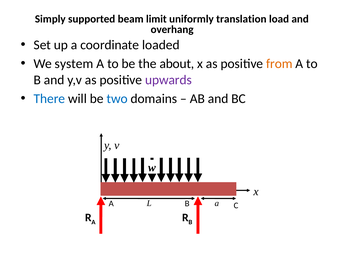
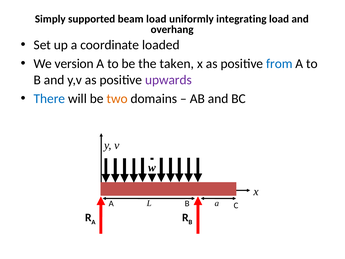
beam limit: limit -> load (156, 19)
translation: translation -> integrating (241, 19)
system: system -> version (74, 64)
about: about -> taken (177, 64)
from colour: orange -> blue (279, 64)
two colour: blue -> orange (117, 99)
